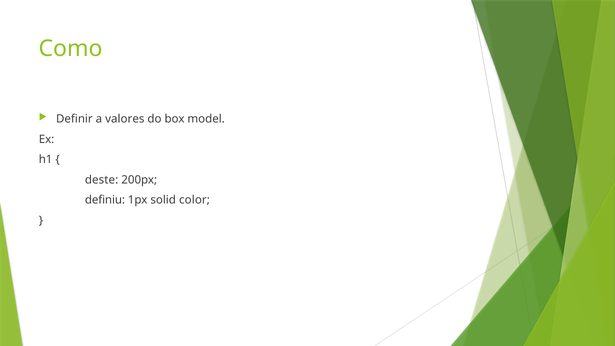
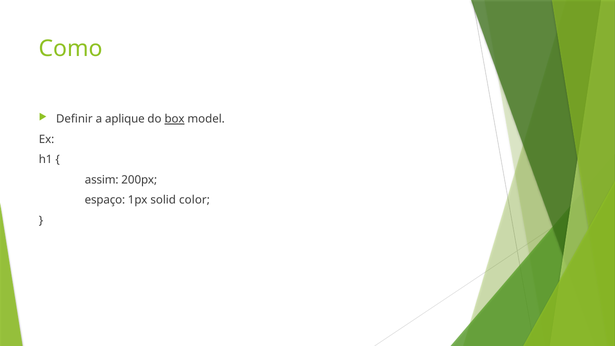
valores: valores -> aplique (125, 119)
box underline: none -> present (175, 119)
deste: deste -> assim (102, 180)
definiu: definiu -> espaço (105, 200)
